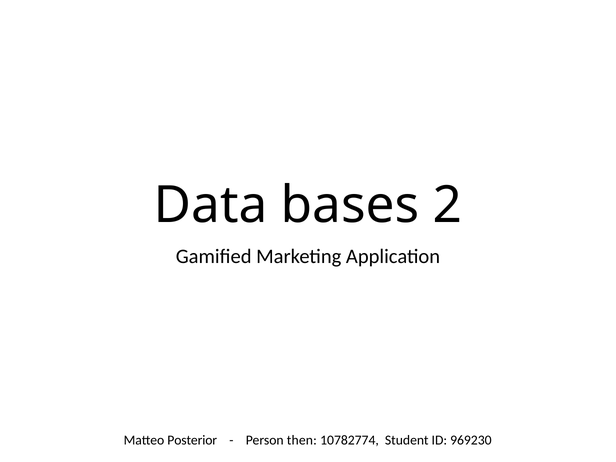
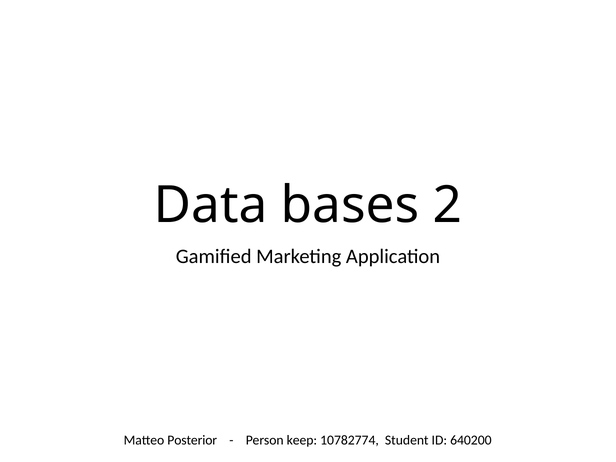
then: then -> keep (302, 440)
969230: 969230 -> 640200 (471, 440)
